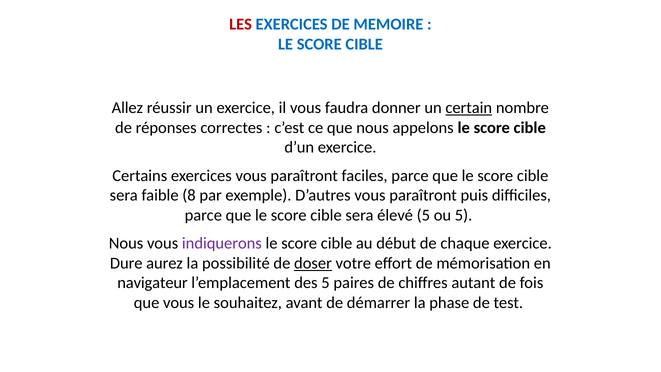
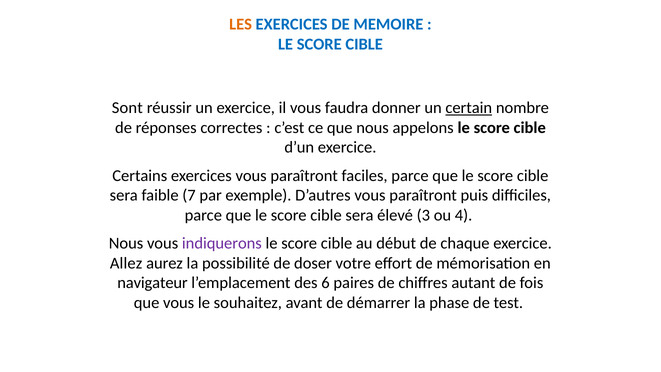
LES colour: red -> orange (241, 24)
Allez: Allez -> Sont (127, 108)
8: 8 -> 7 (189, 195)
élevé 5: 5 -> 3 (423, 215)
ou 5: 5 -> 4 (464, 215)
Dure: Dure -> Allez (126, 263)
doser underline: present -> none (313, 263)
des 5: 5 -> 6 (326, 283)
